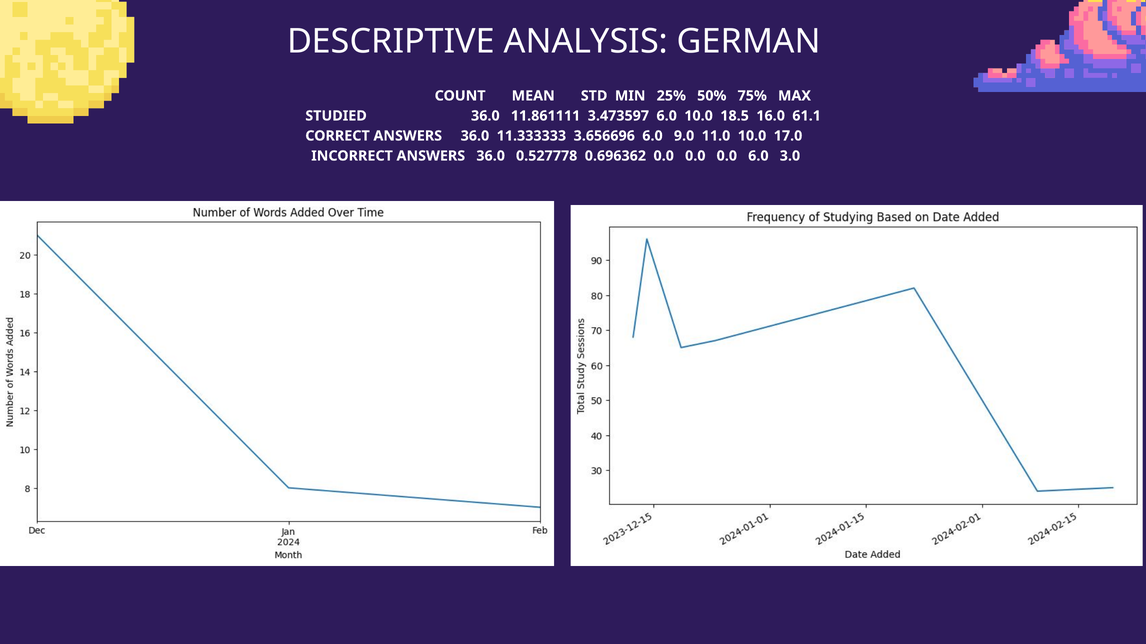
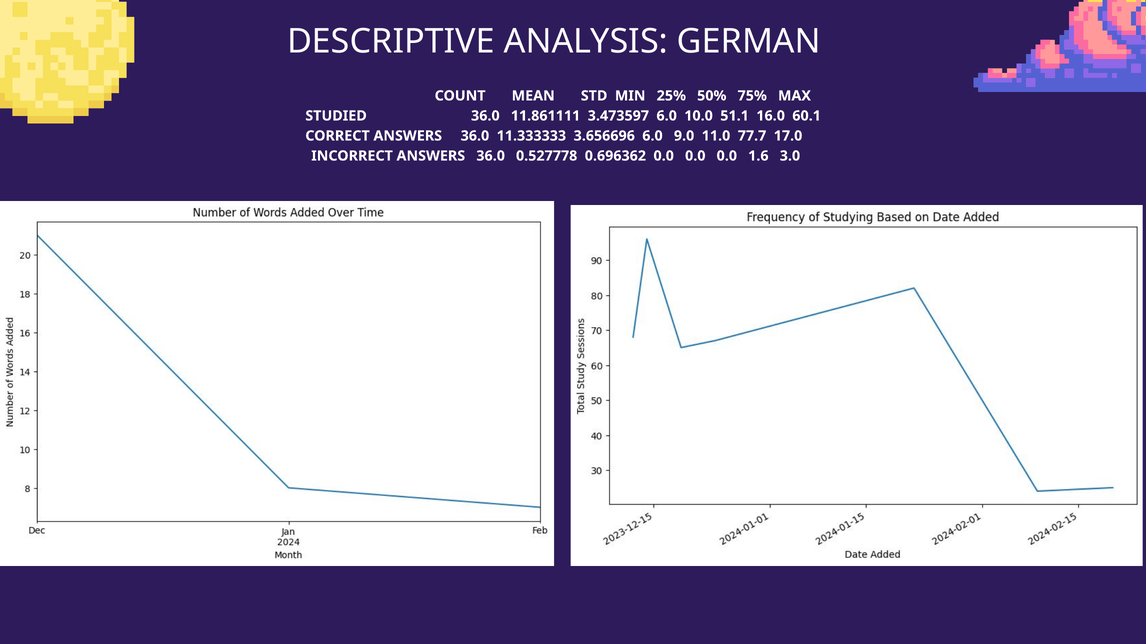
18.5: 18.5 -> 51.1 (735, 116)
61.1: 61.1 -> 60.1 (807, 116)
11.0 10.0: 10.0 -> 77.7 (752, 136)
0.0 6.0: 6.0 -> 1.6 (758, 156)
